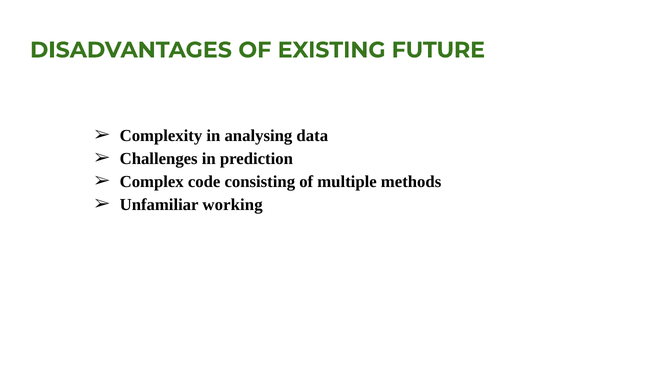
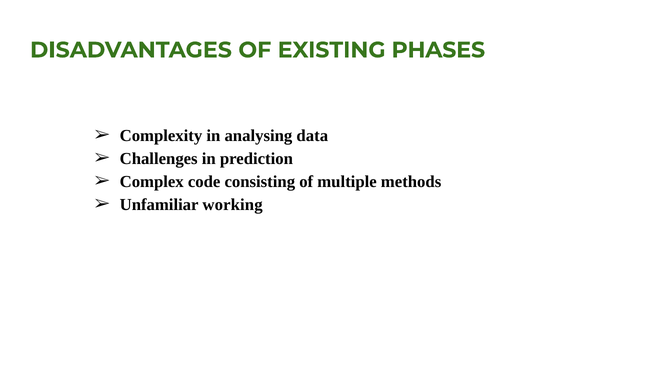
FUTURE: FUTURE -> PHASES (438, 50)
